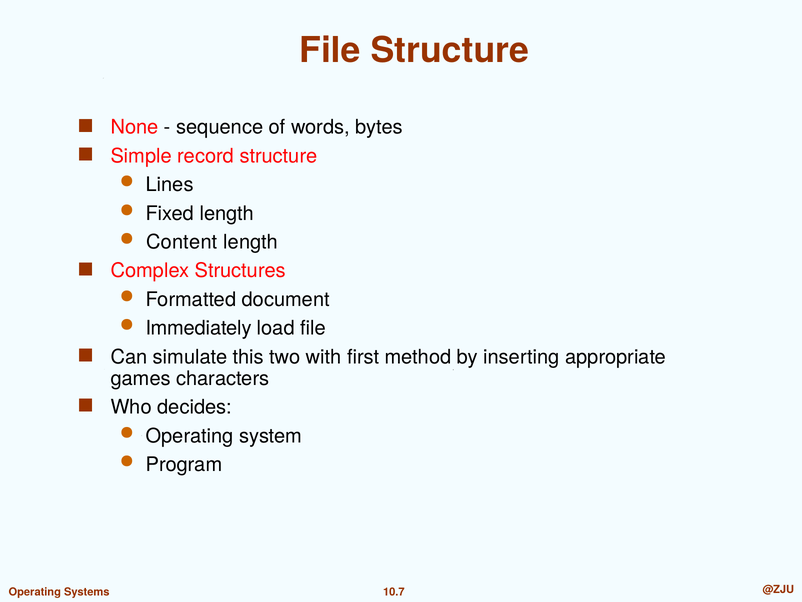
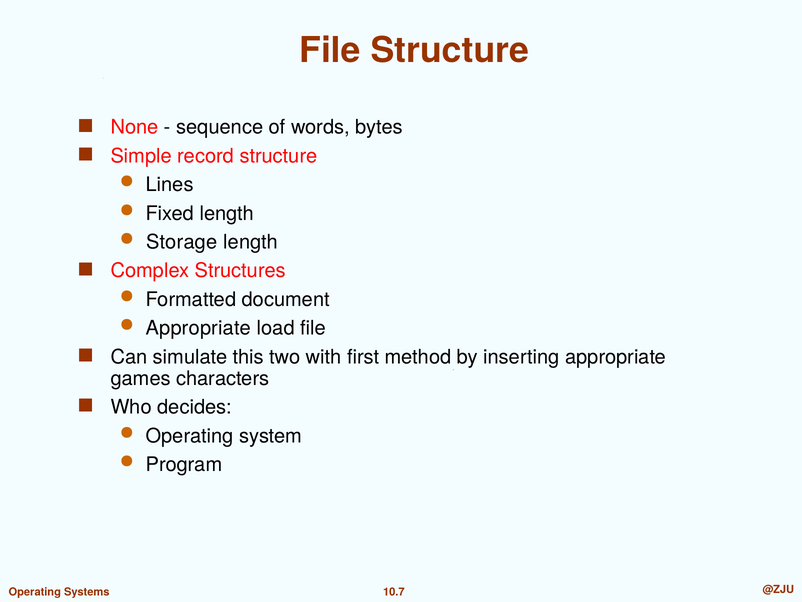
Content: Content -> Storage (182, 242)
Immediately: Immediately -> Appropriate (198, 328)
